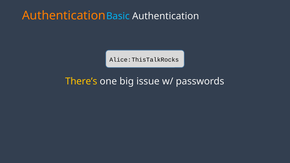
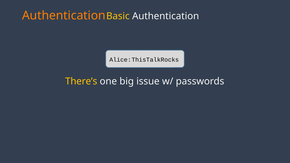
Basic colour: light blue -> yellow (118, 16)
